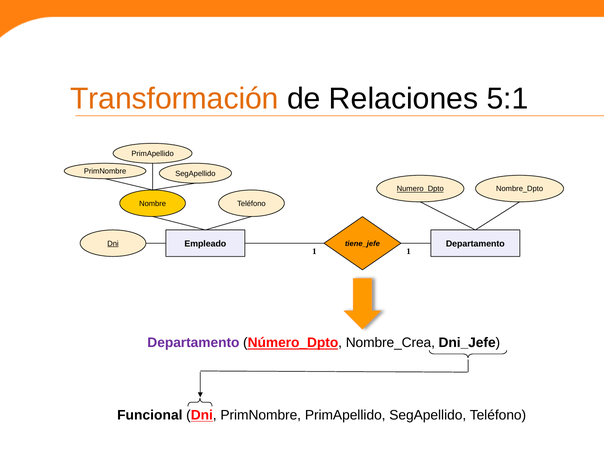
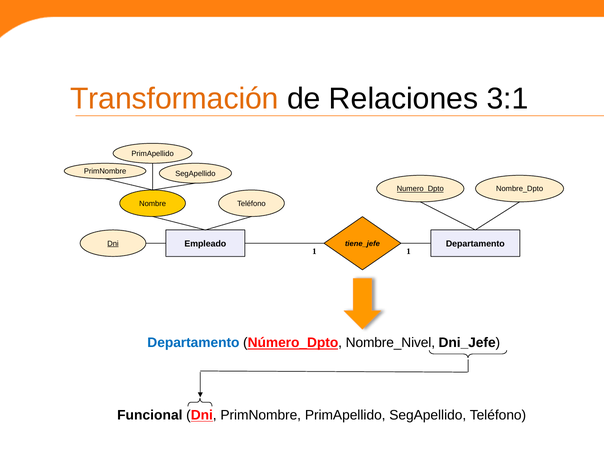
5:1: 5:1 -> 3:1 (508, 99)
Departamento colour: purple -> blue (193, 343)
Nombre_Crea: Nombre_Crea -> Nombre_Nivel (390, 343)
